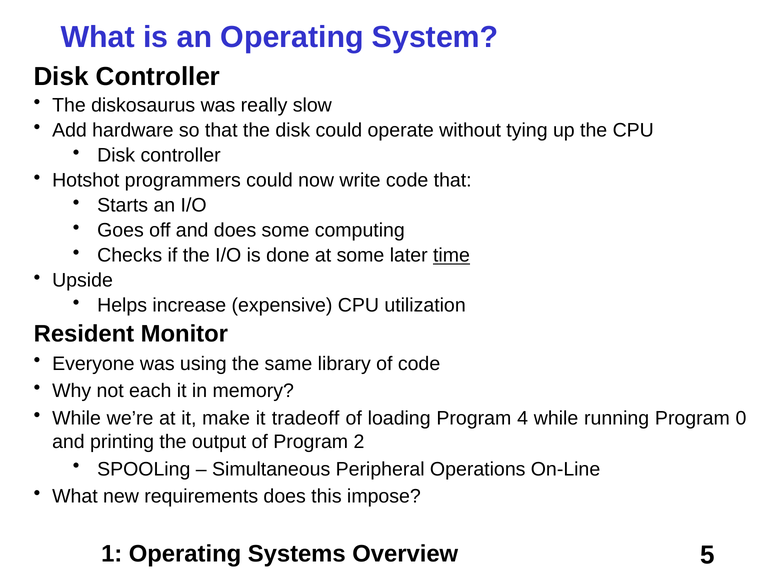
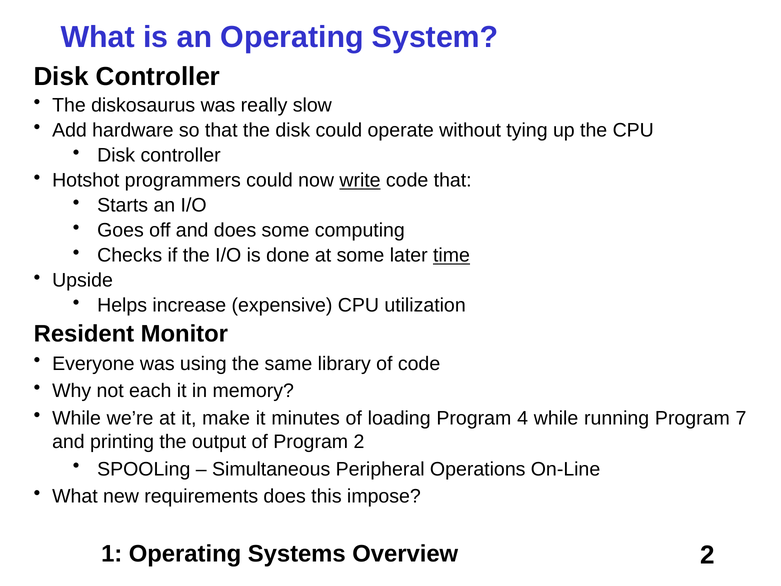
write underline: none -> present (360, 180)
tradeoff: tradeoff -> minutes (306, 418)
0: 0 -> 7 (741, 418)
Overview 5: 5 -> 2 (707, 555)
